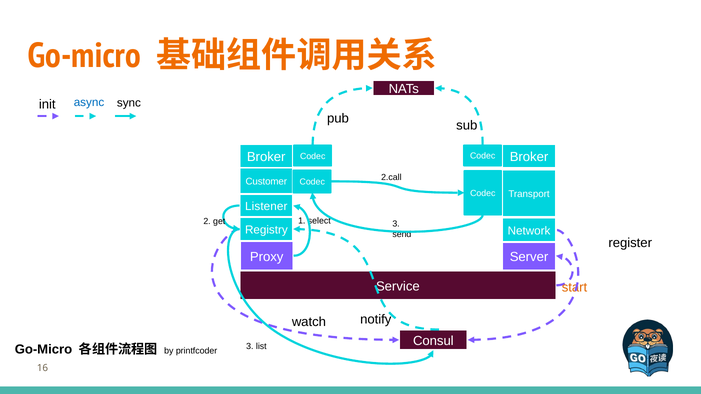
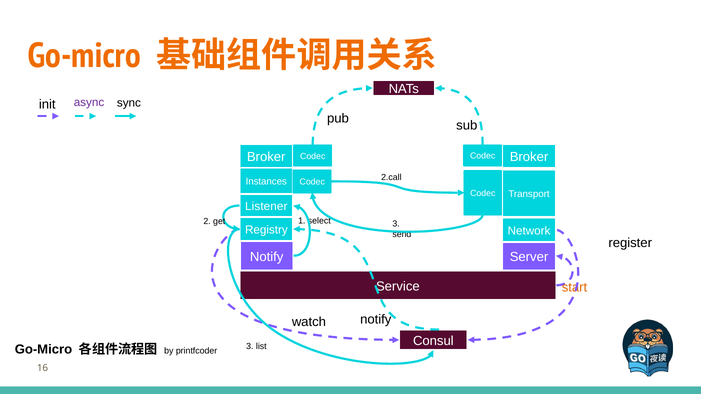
async colour: blue -> purple (89, 103)
Customer: Customer -> Instances (266, 182)
Proxy: Proxy -> Notify (267, 257)
